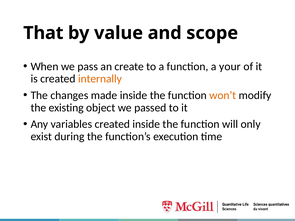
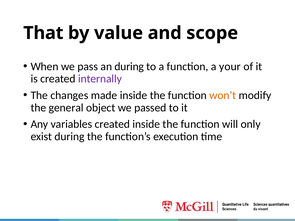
an create: create -> during (129, 67)
internally colour: orange -> purple (100, 79)
existing: existing -> general (66, 108)
